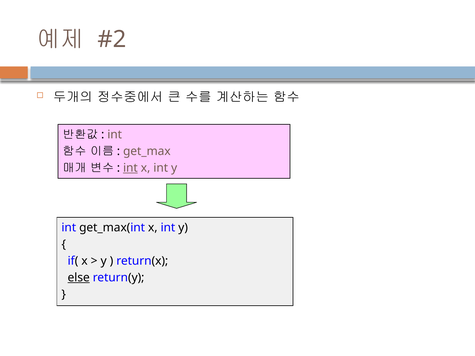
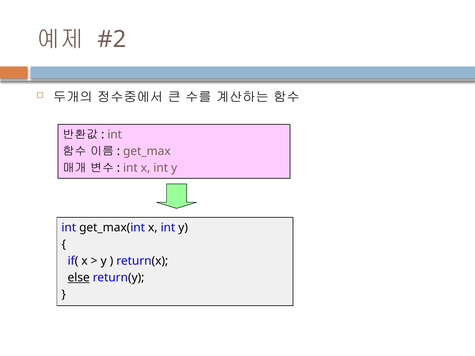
int underline: present -> none (130, 168)
